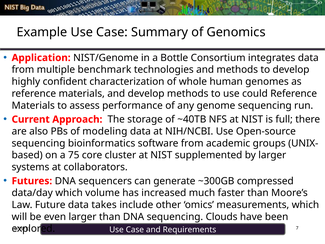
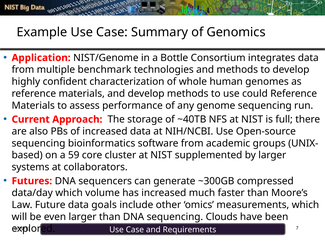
of modeling: modeling -> increased (105, 131)
75: 75 -> 59 (74, 155)
takes: takes -> goals (104, 205)
